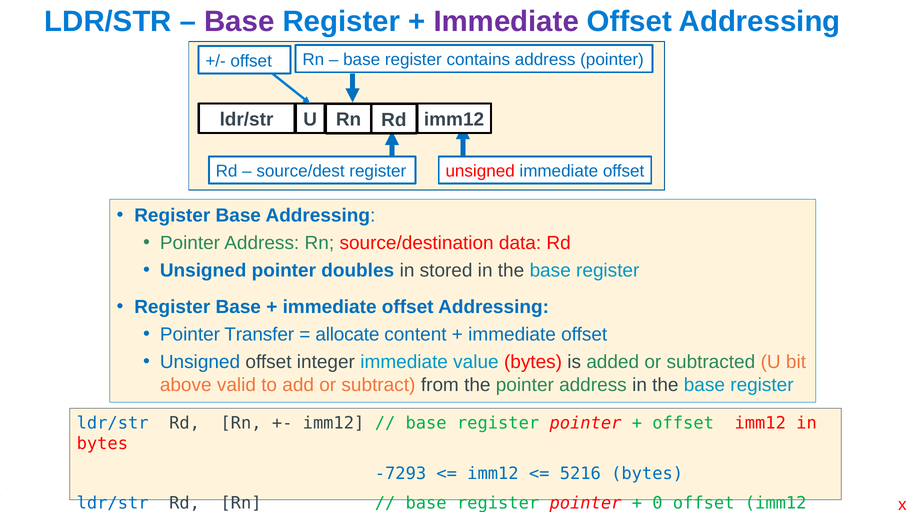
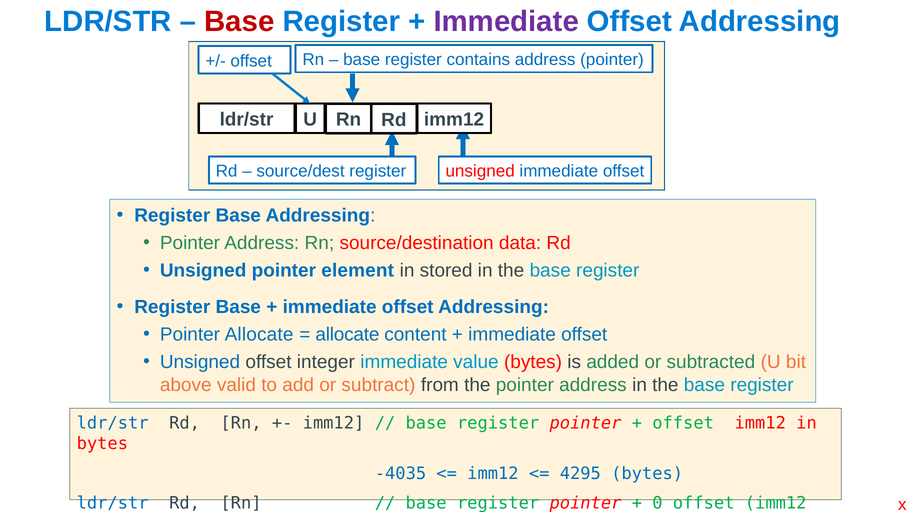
Base colour: purple -> red (239, 22)
doubles: doubles -> element (358, 271)
Pointer Transfer: Transfer -> Allocate (259, 335)
-7293: -7293 -> -4035 (401, 474)
5216: 5216 -> 4295 (580, 474)
